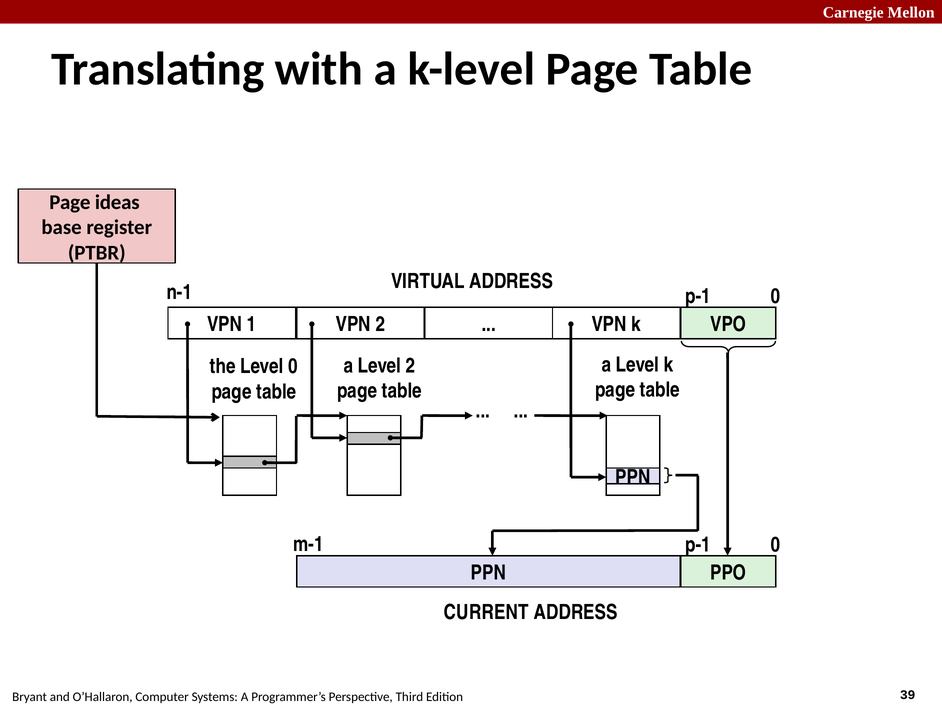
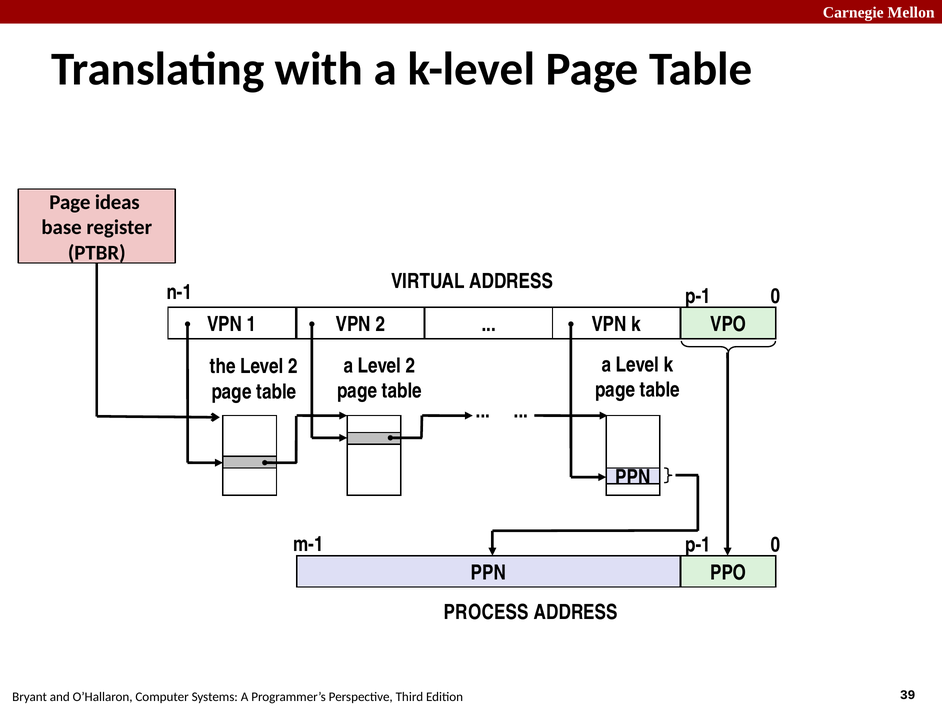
the Level 0: 0 -> 2 (293, 366)
CURRENT: CURRENT -> PROCESS (486, 612)
